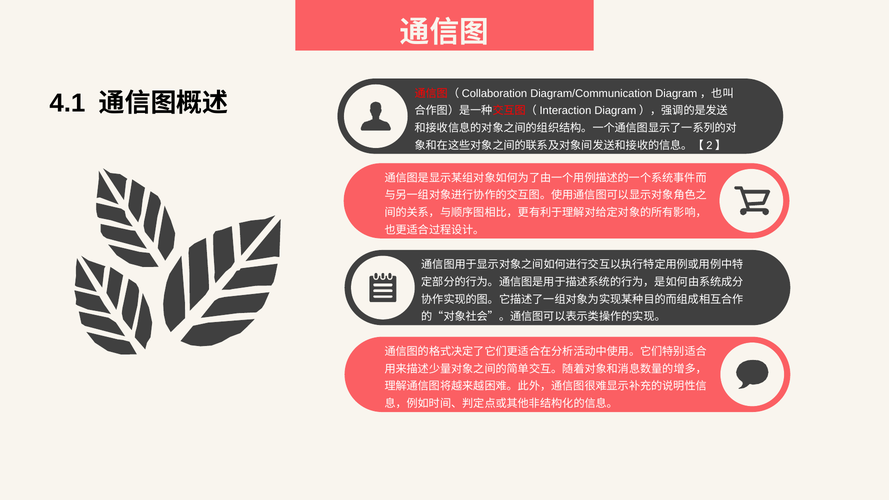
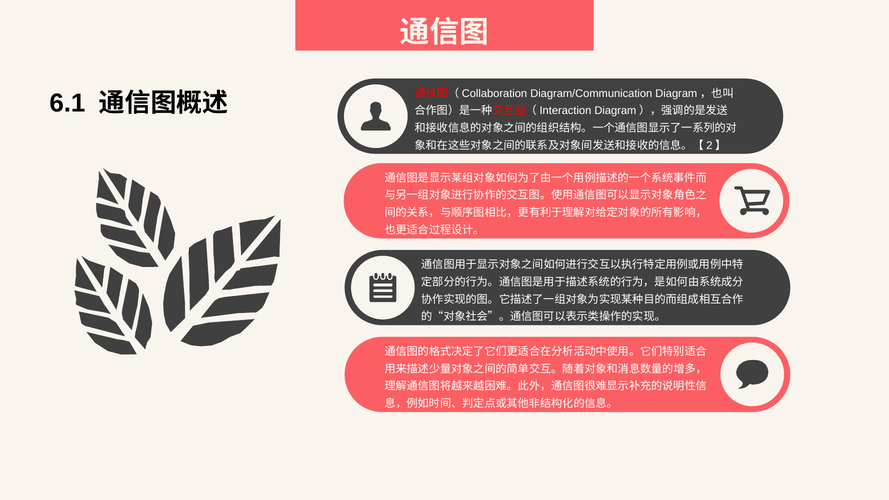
4.1: 4.1 -> 6.1 (67, 103)
